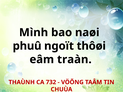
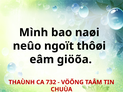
phuû: phuû -> neûo (27, 46)
traàn: traàn -> giöõa (74, 60)
